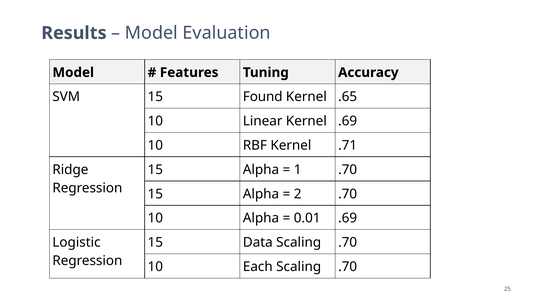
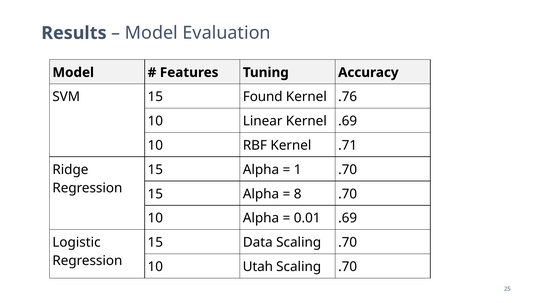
.65: .65 -> .76 (348, 97)
2: 2 -> 8 (298, 194)
Each: Each -> Utah (258, 267)
